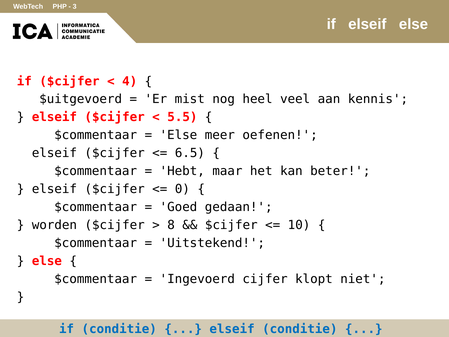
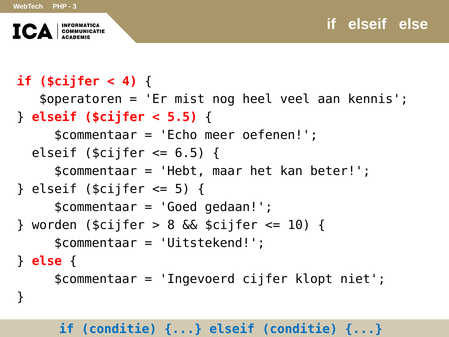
$uitgevoerd: $uitgevoerd -> $operatoren (81, 99)
Else: Else -> Echo (178, 135)
0: 0 -> 5 (182, 189)
